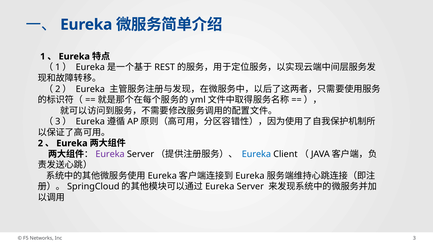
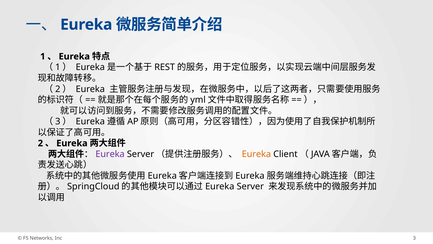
Eureka colour: blue -> orange (256, 154)
